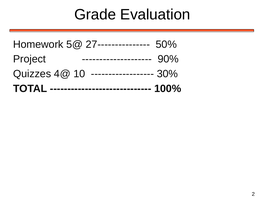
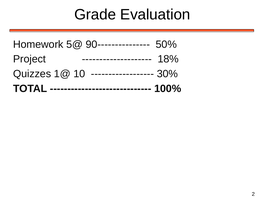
27---------------: 27--------------- -> 90--------------- (118, 44)
90%: 90% -> 18% (168, 59)
4@: 4@ -> 1@ (62, 74)
